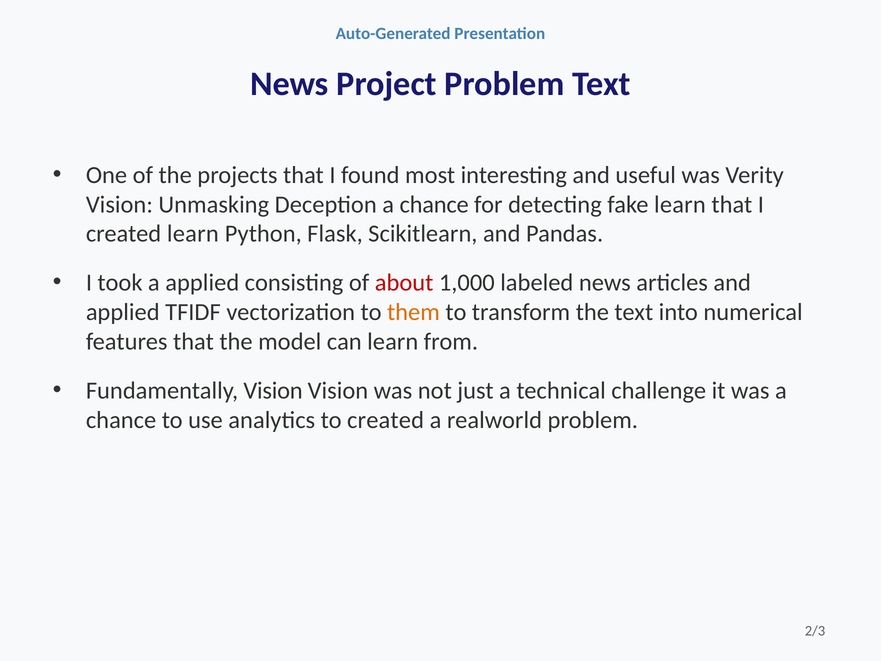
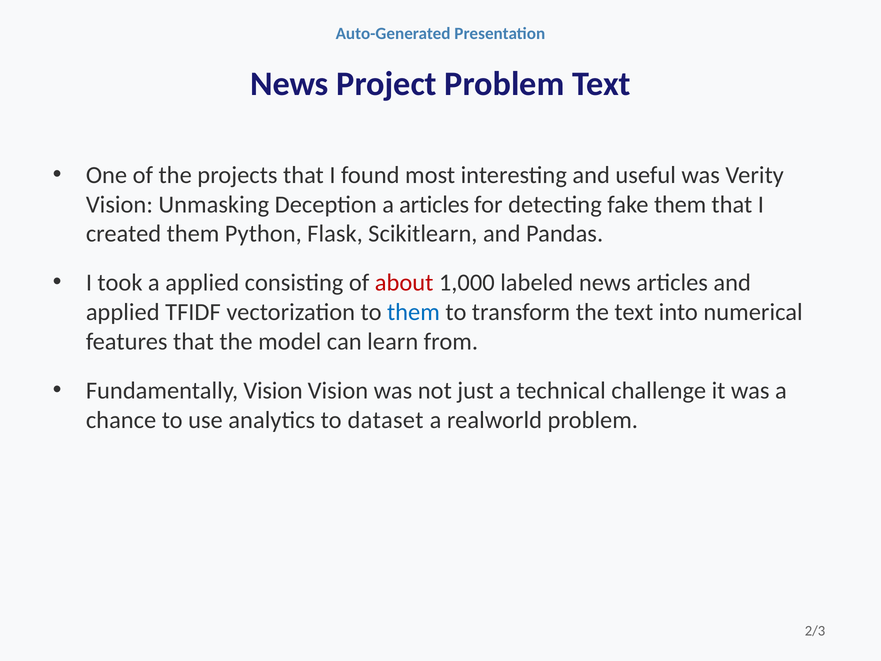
Deception a chance: chance -> articles (434, 204)
fake learn: learn -> them (680, 204)
created learn: learn -> them (193, 234)
them colour: orange -> blue (413, 312)
to created: created -> dataset (386, 420)
